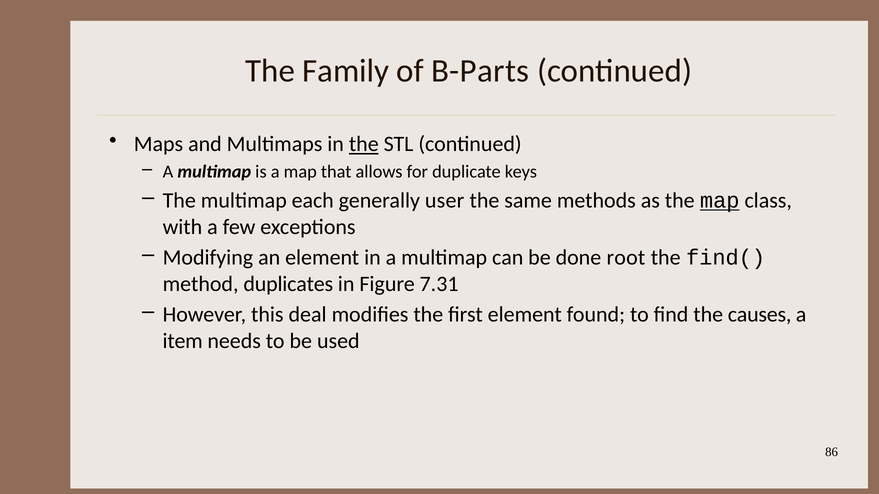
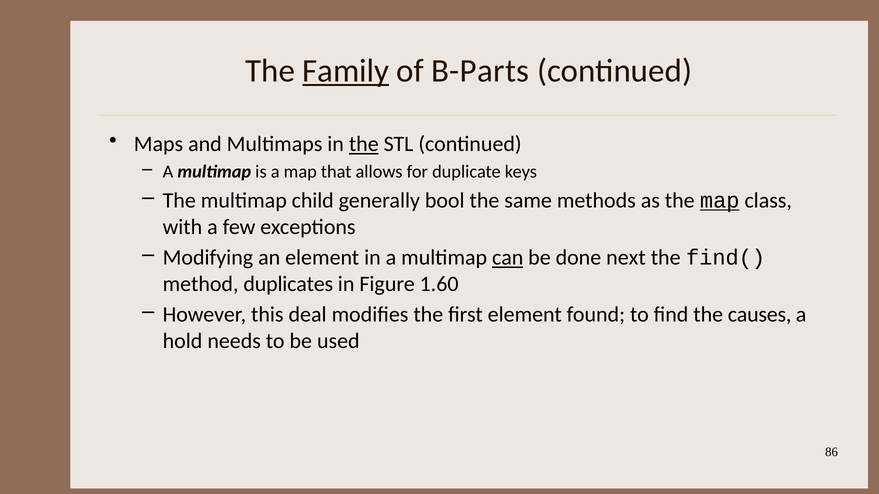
Family underline: none -> present (346, 71)
each: each -> child (313, 201)
user: user -> bool (445, 201)
can underline: none -> present (508, 258)
root: root -> next (626, 258)
7.31: 7.31 -> 1.60 (439, 284)
item: item -> hold (183, 341)
